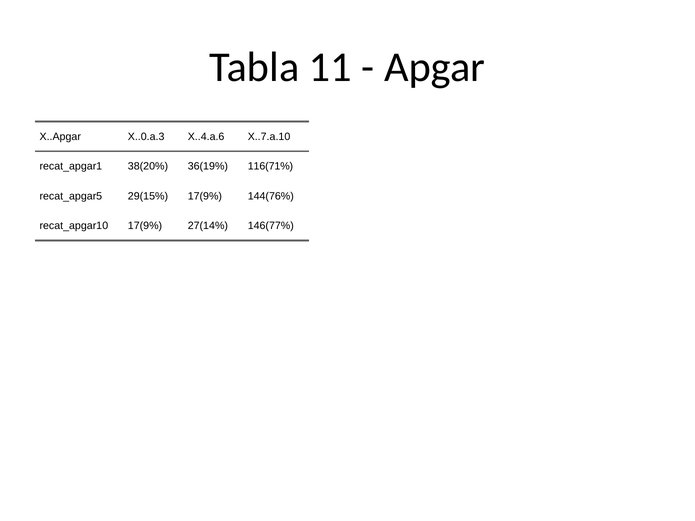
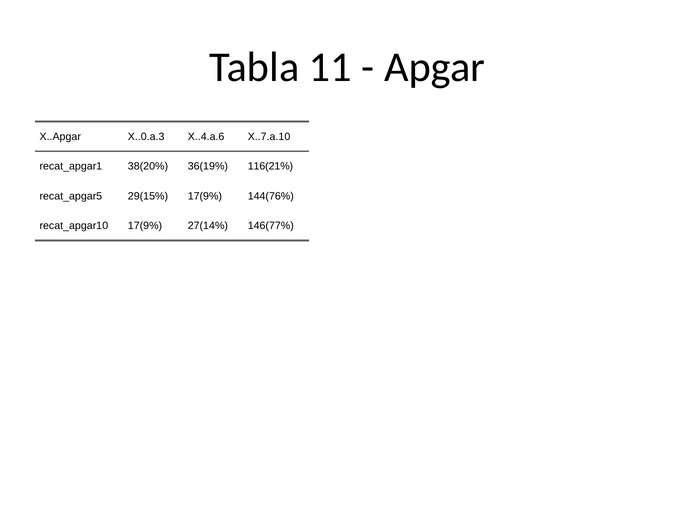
116(71%: 116(71% -> 116(21% (270, 166)
